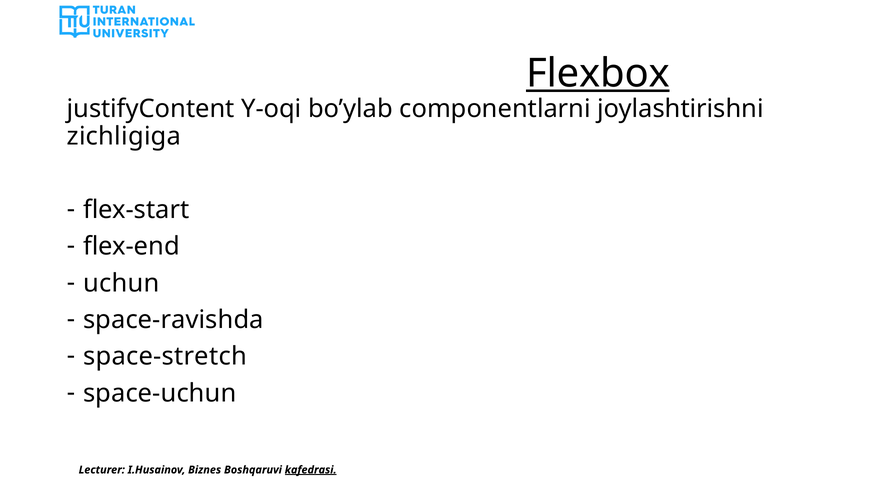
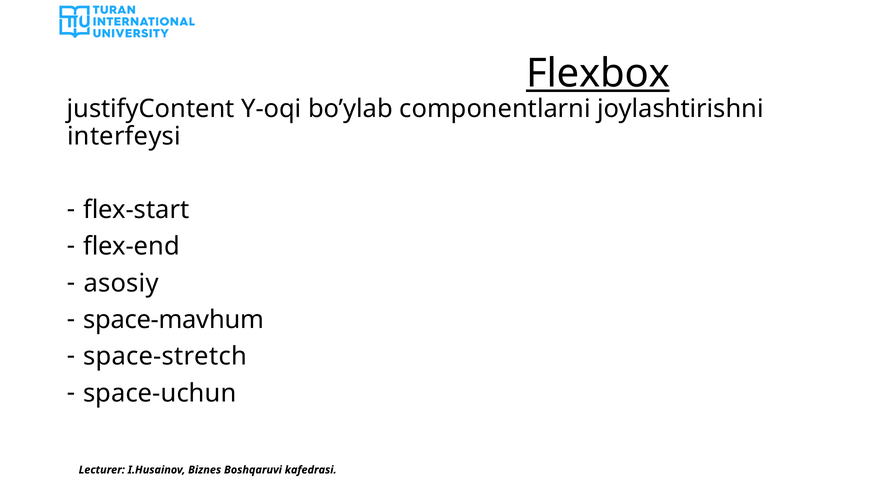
zichligiga: zichligiga -> interfeysi (124, 137)
uchun: uchun -> asosiy (121, 283)
space-ravishda: space-ravishda -> space-mavhum (174, 320)
kafedrasi underline: present -> none (311, 470)
